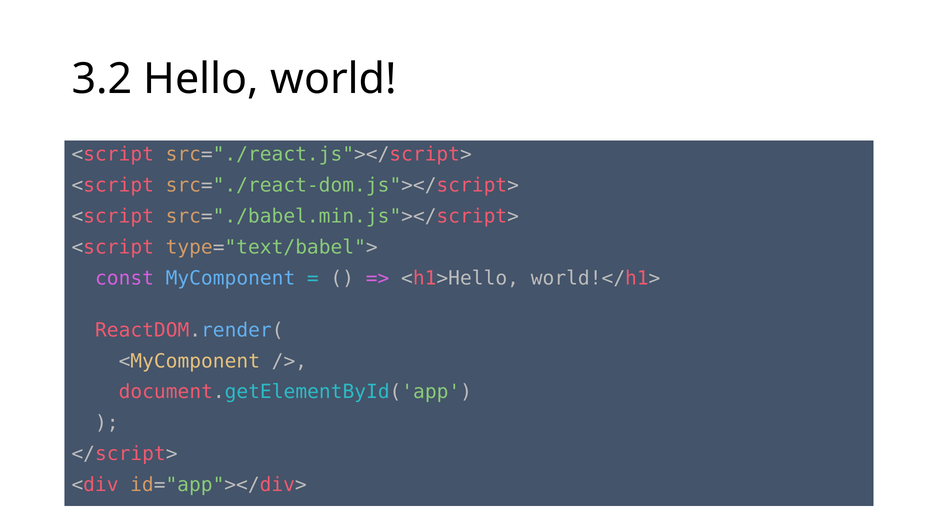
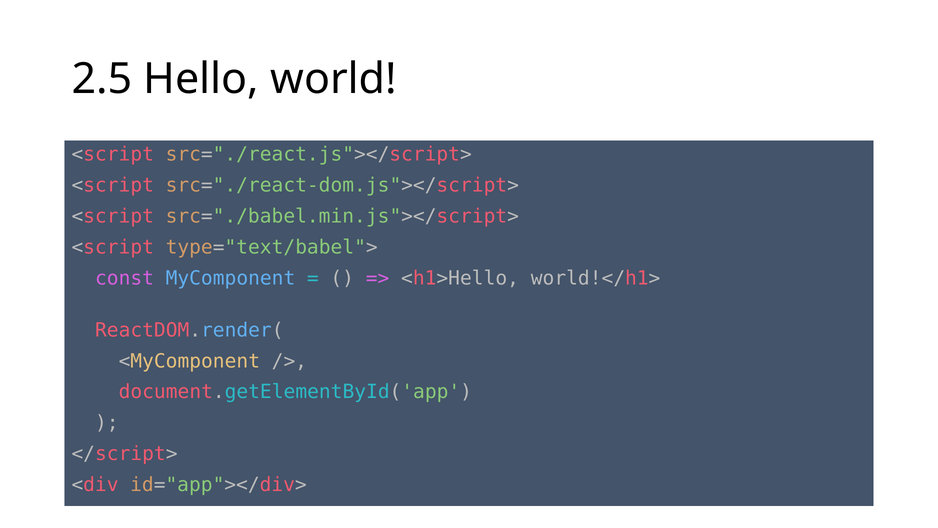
3.2: 3.2 -> 2.5 (102, 79)
